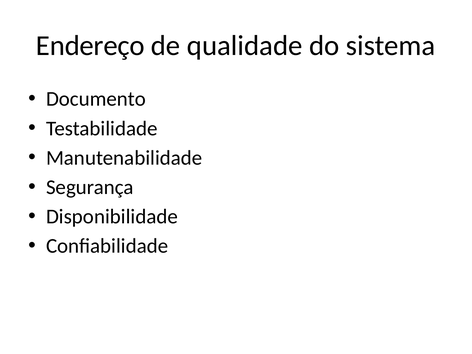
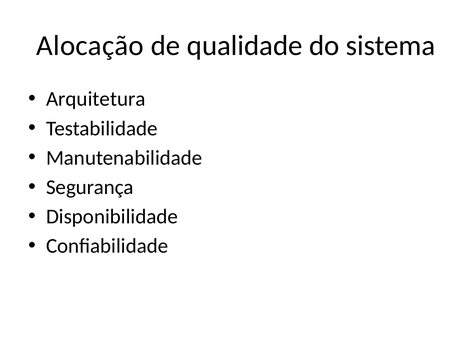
Endereço: Endereço -> Alocação (90, 46)
Documento: Documento -> Arquitetura (96, 99)
